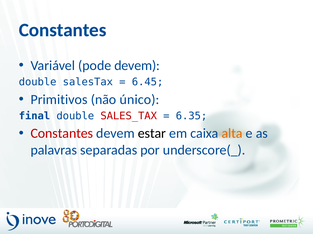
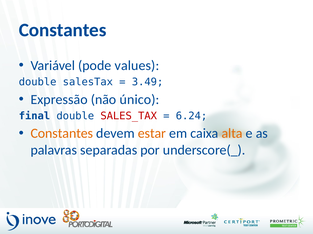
pode devem: devem -> values (137, 66)
6.45: 6.45 -> 3.49 (148, 82)
Primitivos: Primitivos -> Expressão (59, 100)
6.35: 6.35 -> 6.24 (191, 116)
Constantes colour: red -> orange (62, 134)
estar colour: black -> orange (152, 134)
